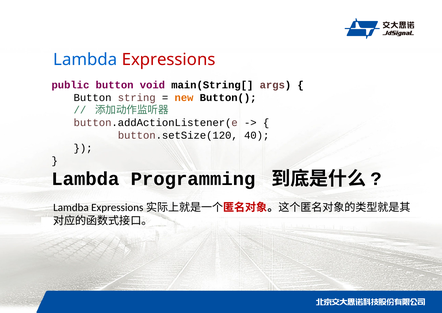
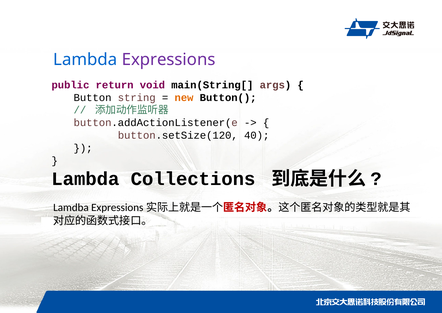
Expressions colour: red -> purple (169, 60)
public button: button -> return (115, 85)
Programming: Programming -> Collections (193, 179)
